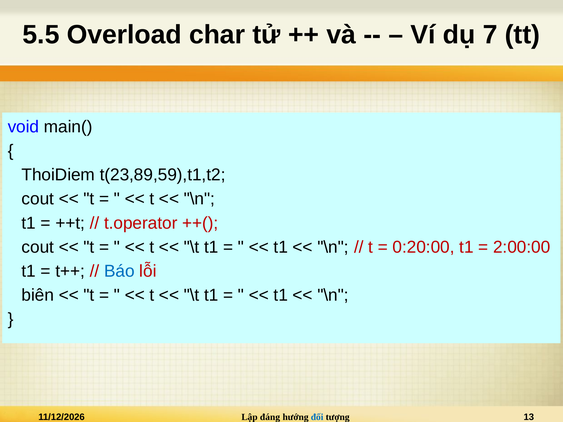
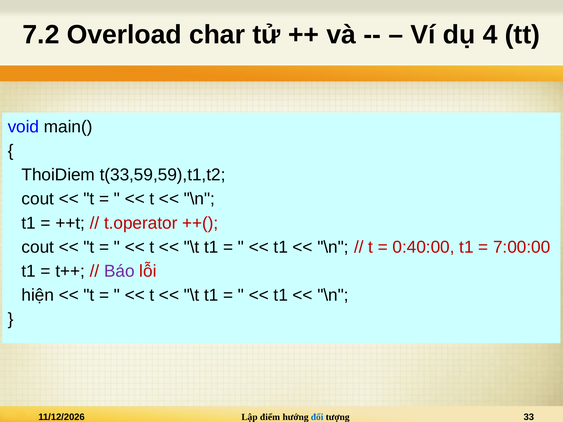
5.5: 5.5 -> 7.2 (41, 35)
7: 7 -> 4 (490, 35)
t(23,89,59),t1,t2: t(23,89,59),t1,t2 -> t(33,59,59),t1,t2 (163, 175)
0:20:00: 0:20:00 -> 0:40:00 (424, 247)
2:00:00: 2:00:00 -> 7:00:00 (522, 247)
Báo colour: blue -> purple (119, 271)
biên: biên -> hiện (38, 295)
đáng: đáng -> điểm (270, 417)
13: 13 -> 33 (529, 417)
